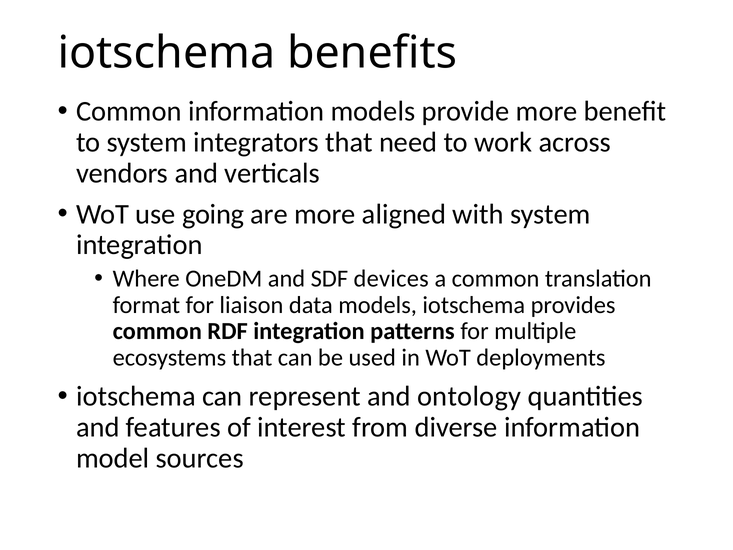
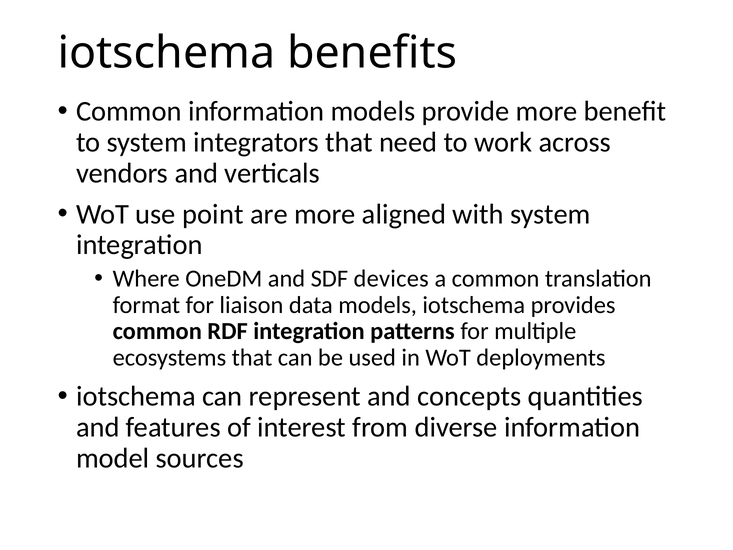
going: going -> point (213, 214)
ontology: ontology -> concepts (469, 396)
